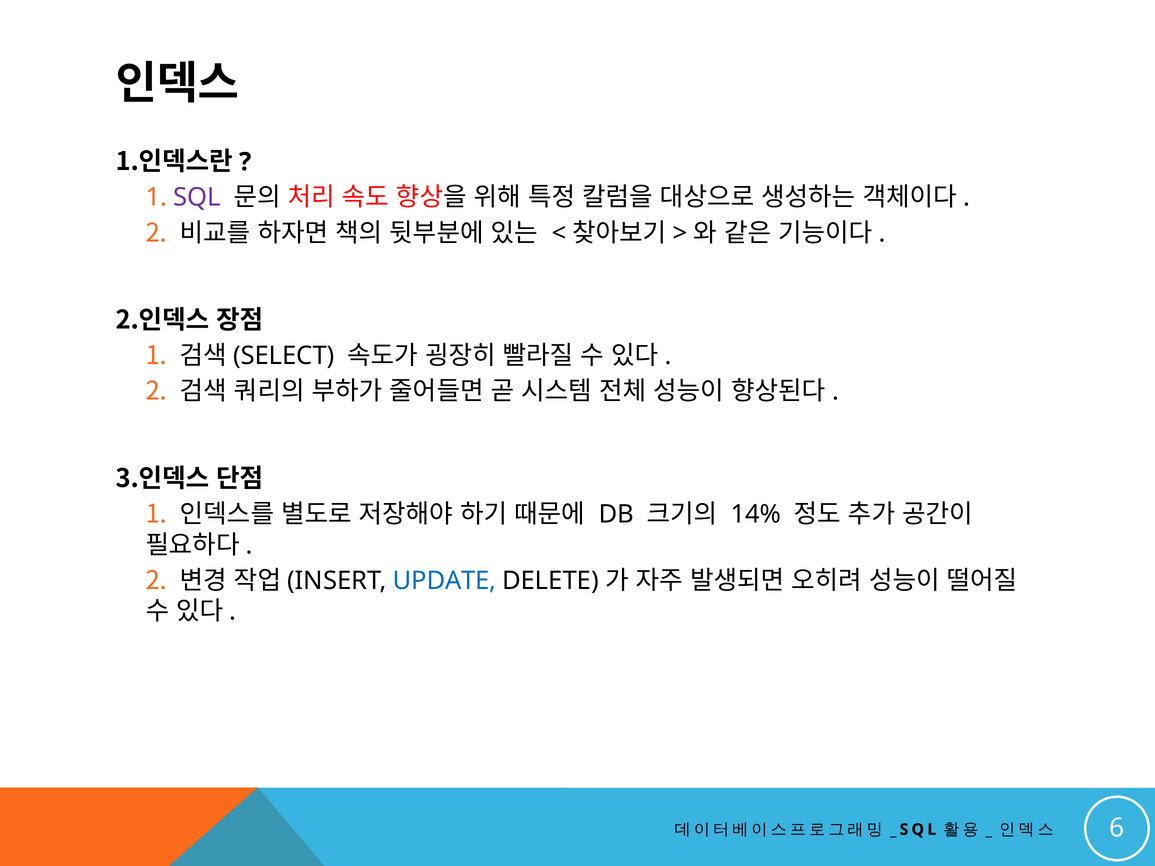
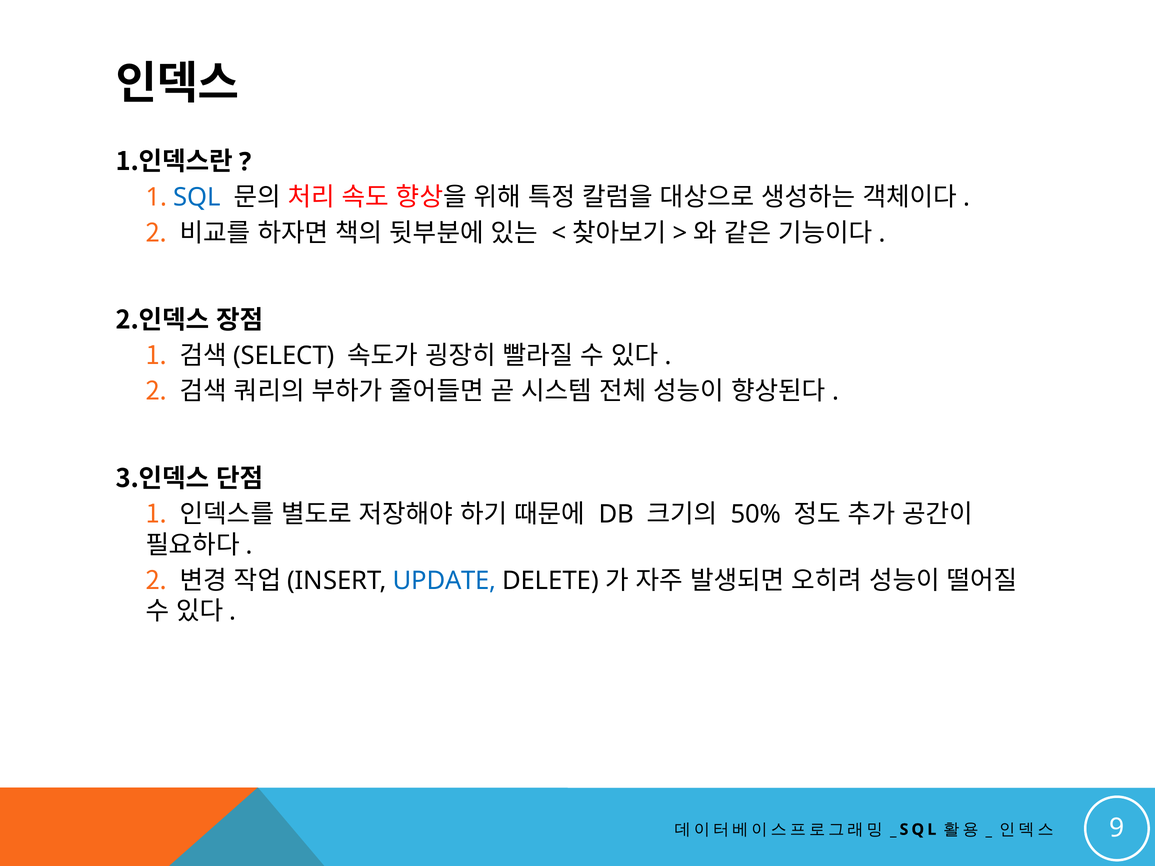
SQL colour: purple -> blue (197, 198)
14%: 14% -> 50% (756, 514)
6: 6 -> 9 (1117, 829)
